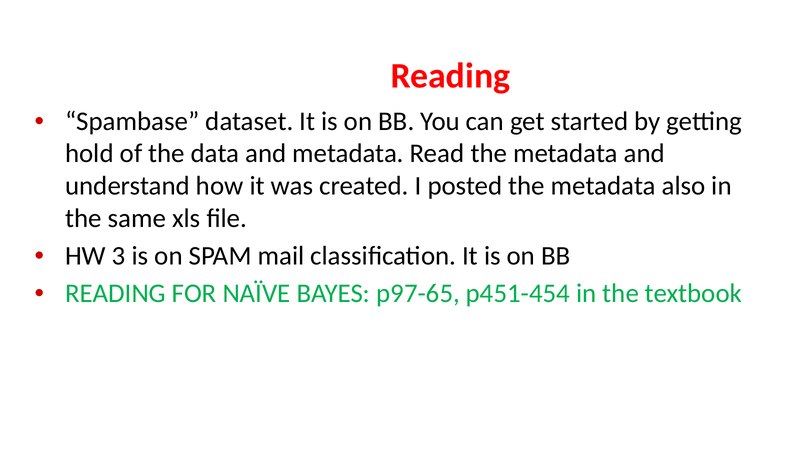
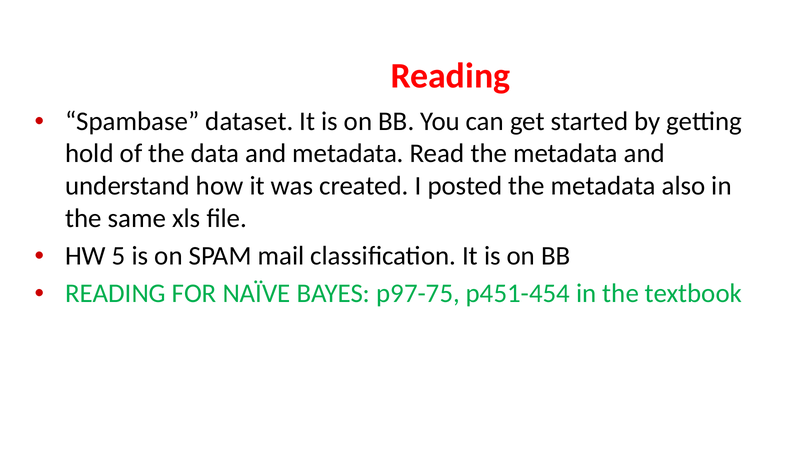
3: 3 -> 5 (119, 256)
p97-65: p97-65 -> p97-75 (418, 293)
